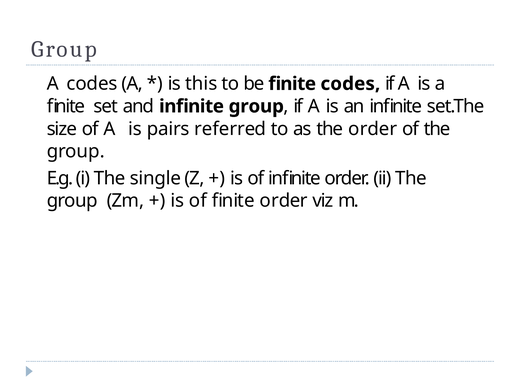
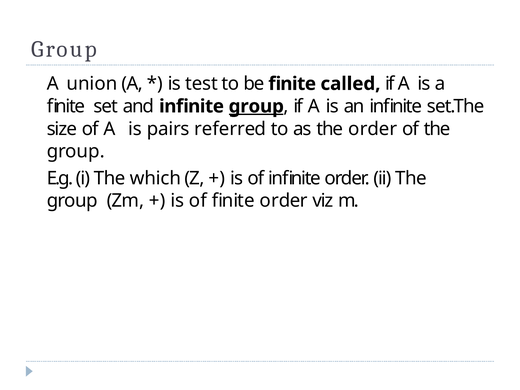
A codes: codes -> union (92, 84)
this: this -> test (201, 84)
finite codes: codes -> called (350, 84)
group underline: none -> present (256, 106)
single: single -> which (155, 178)
